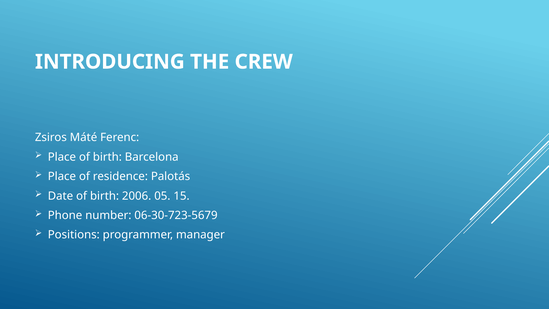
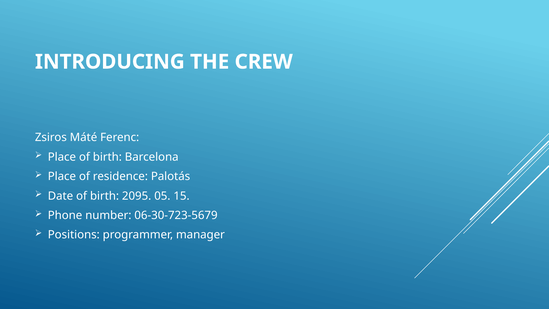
2006: 2006 -> 2095 (137, 196)
